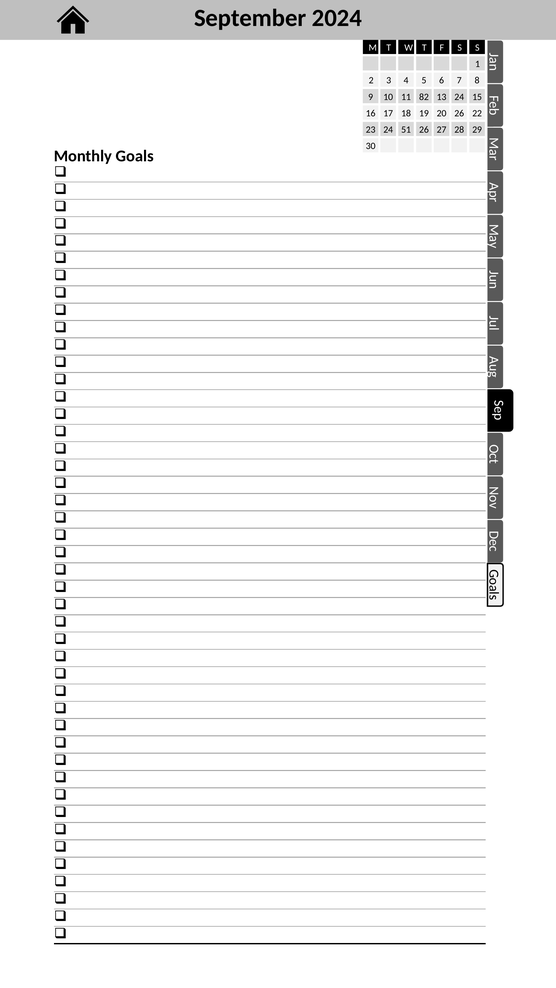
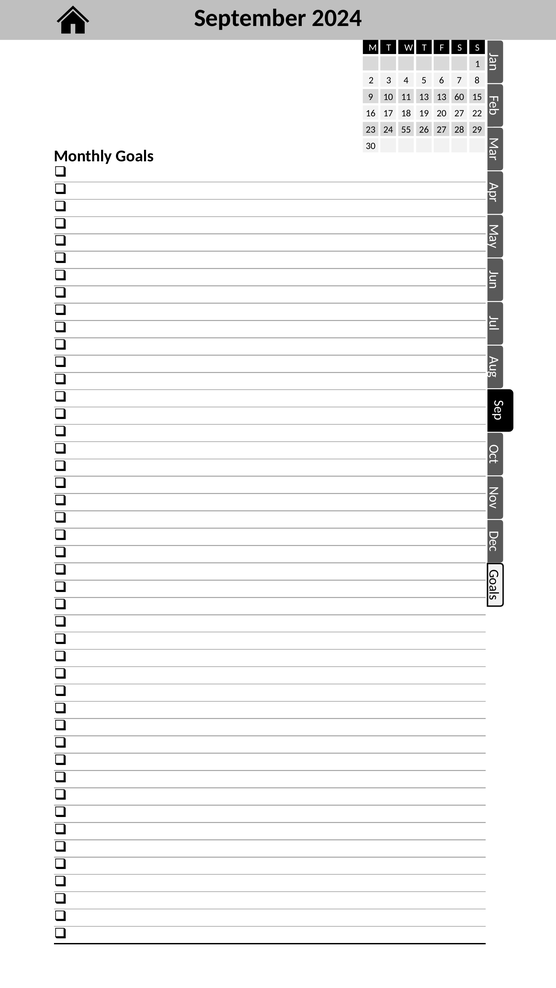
11 82: 82 -> 13 (424, 97)
13 24: 24 -> 60 (459, 97)
20 26: 26 -> 27 (459, 113)
51: 51 -> 55 (406, 130)
